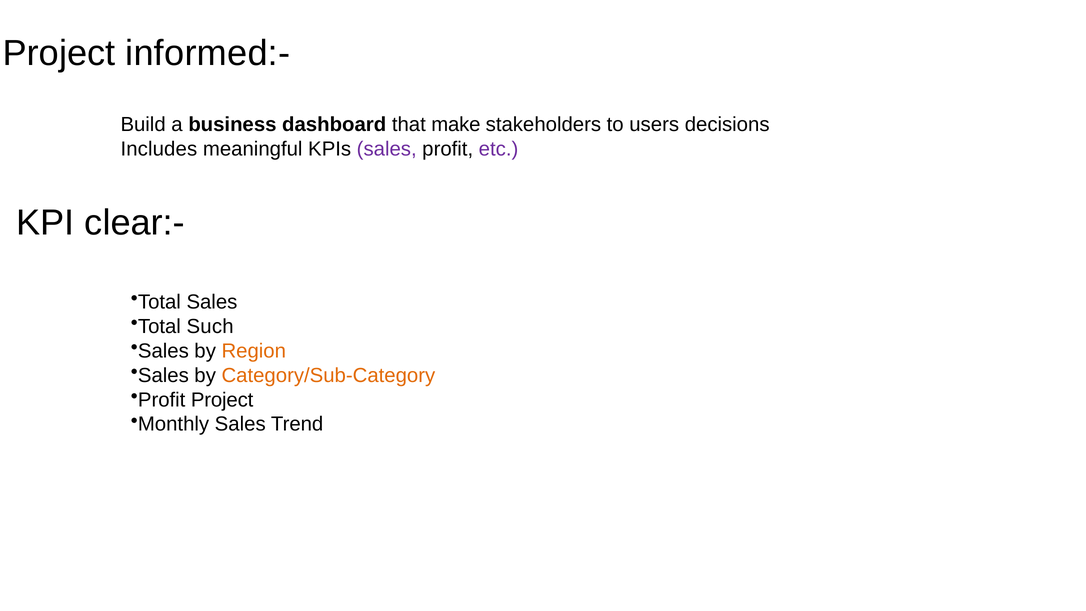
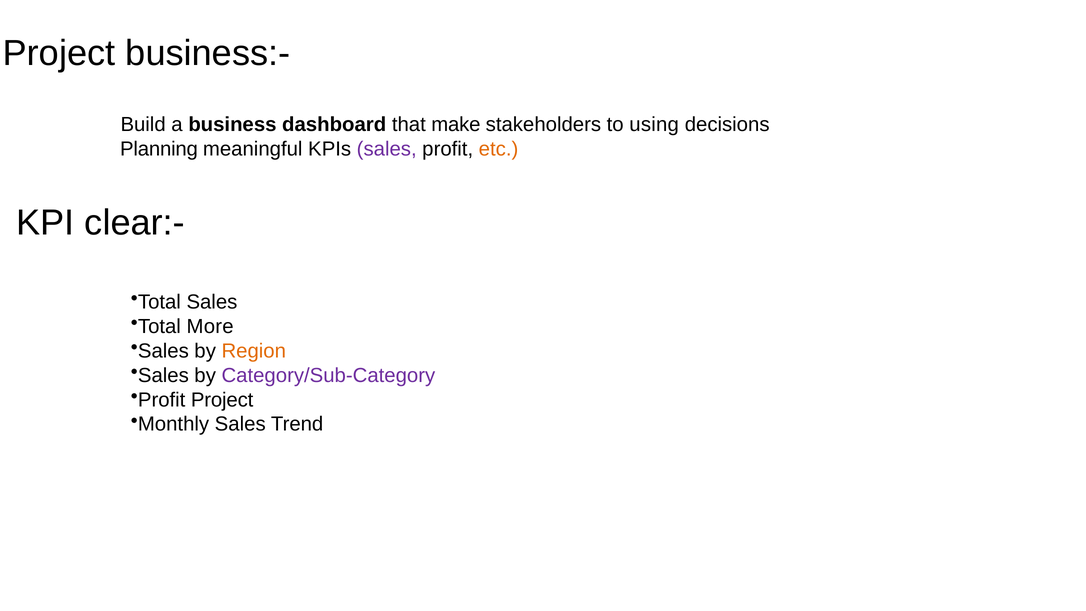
informed:-: informed:- -> business:- (208, 53)
users: users -> using (654, 124)
Includes: Includes -> Planning (159, 149)
etc colour: purple -> orange (499, 149)
Such: Such -> More (210, 326)
Category/Sub-Category colour: orange -> purple (328, 375)
